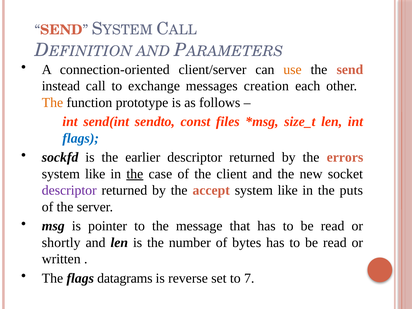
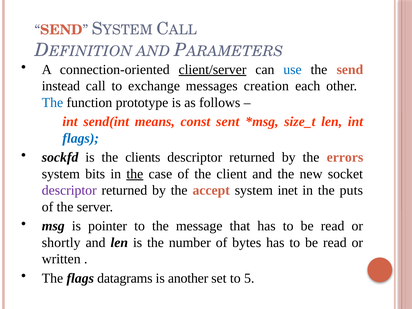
client/server underline: none -> present (213, 70)
use colour: orange -> blue (292, 70)
The colour: orange -> blue (52, 103)
sendto: sendto -> means (155, 122)
files: files -> sent (228, 122)
earlier: earlier -> clients (143, 157)
like: like -> bits (95, 174)
accept system like: like -> inet (288, 190)
reverse: reverse -> another (188, 278)
7: 7 -> 5 (249, 278)
